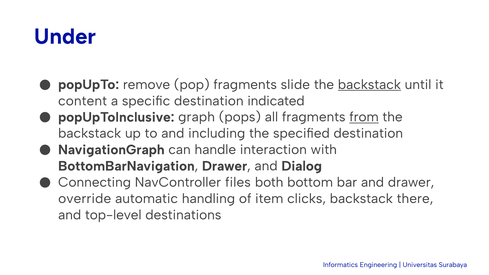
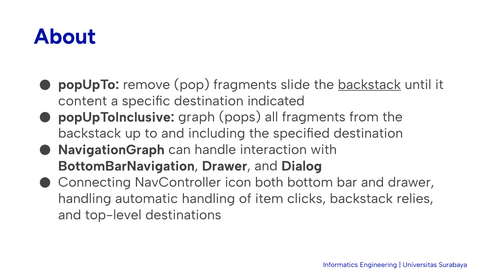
Under: Under -> About (65, 37)
from underline: present -> none (364, 117)
files: files -> icon (238, 182)
override: override -> handling (85, 199)
there: there -> relies (415, 199)
